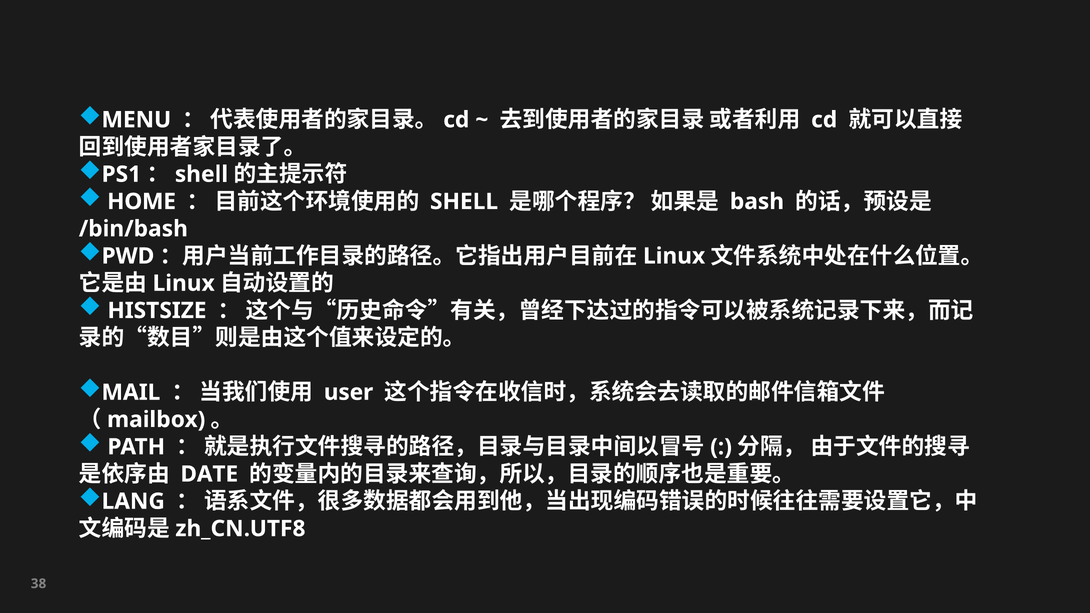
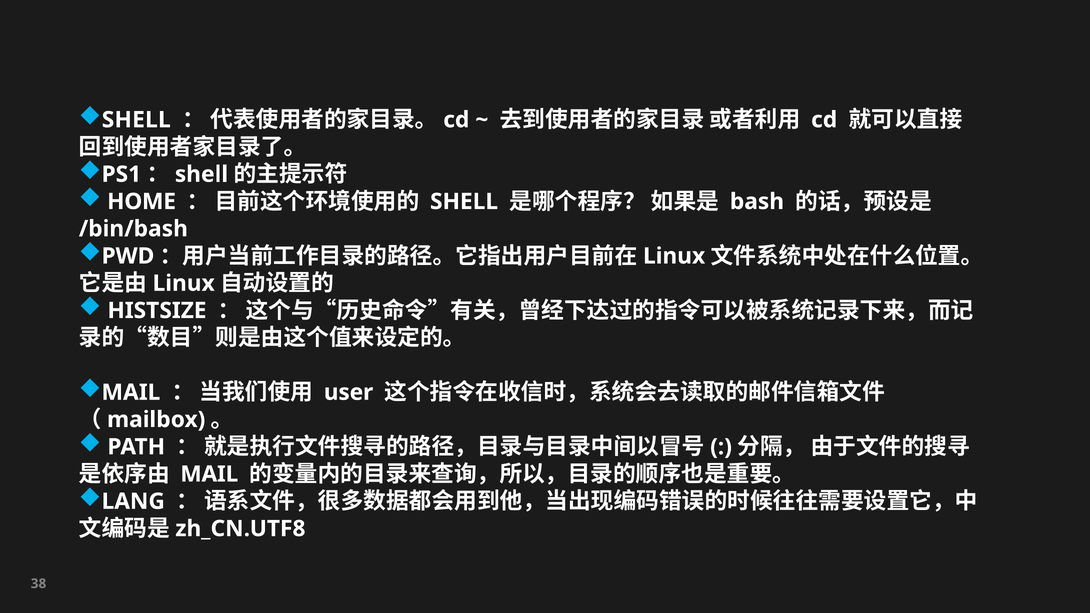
MENU: MENU -> SHELL (136, 120)
DATE: DATE -> MAIL (209, 474)
